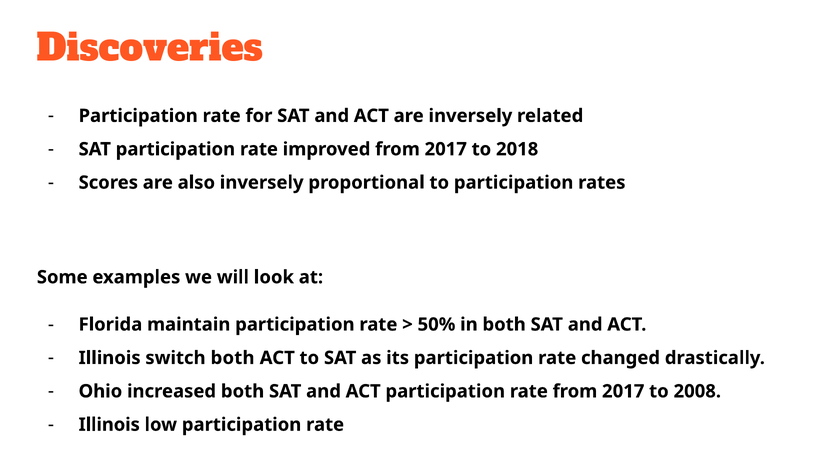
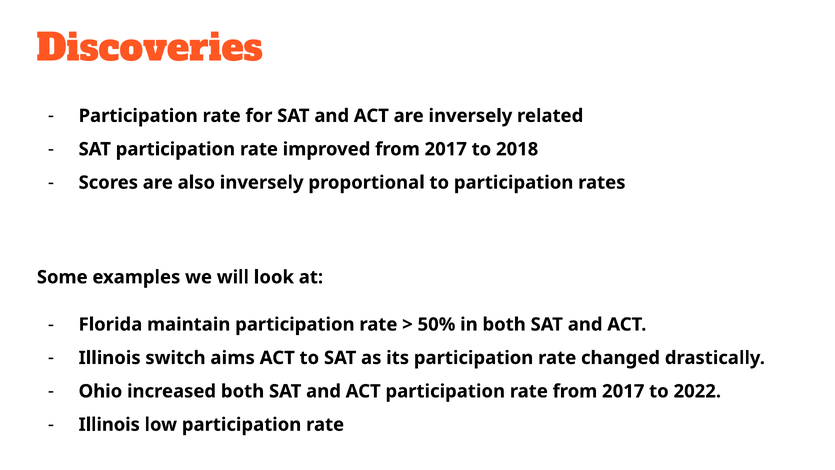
switch both: both -> aims (233, 358)
2008: 2008 -> 2022 (697, 391)
